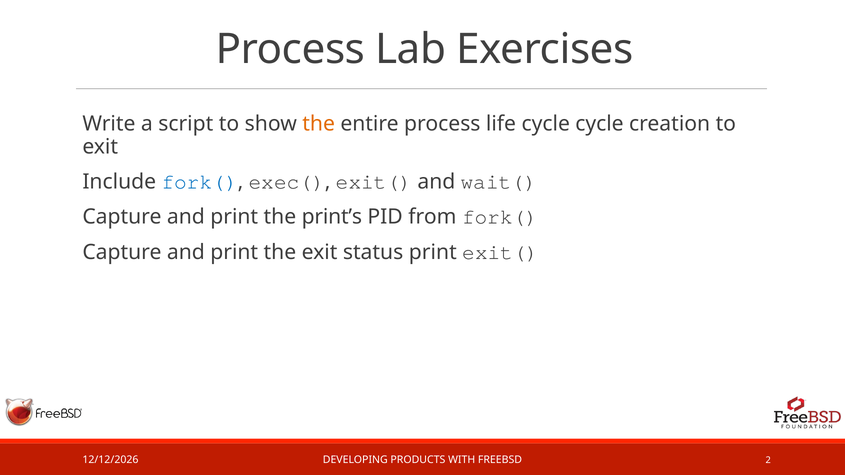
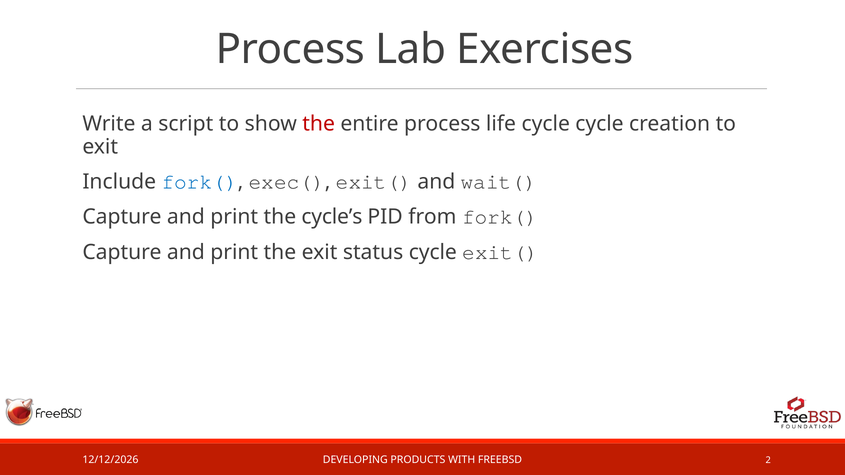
the colour: orange -> red (319, 124)
print’s: print’s -> cycle’s (332, 217)
status print: print -> cycle (433, 252)
